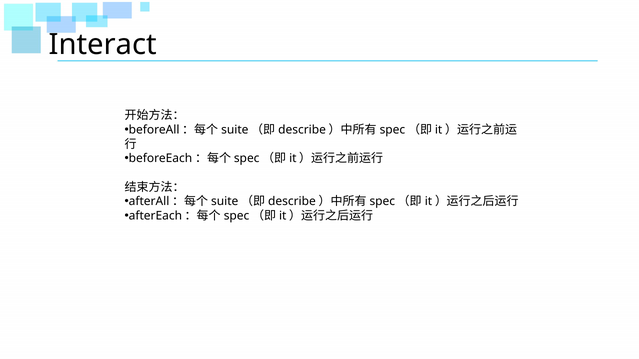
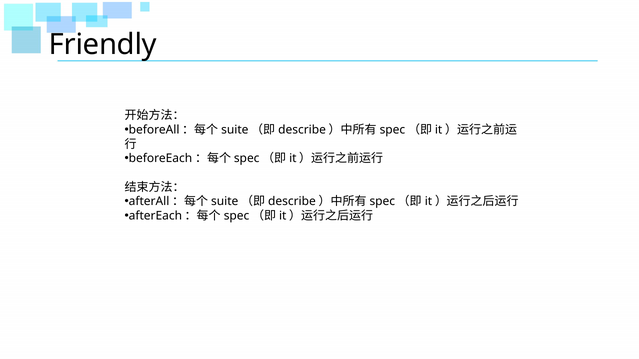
Interact: Interact -> Friendly (103, 44)
